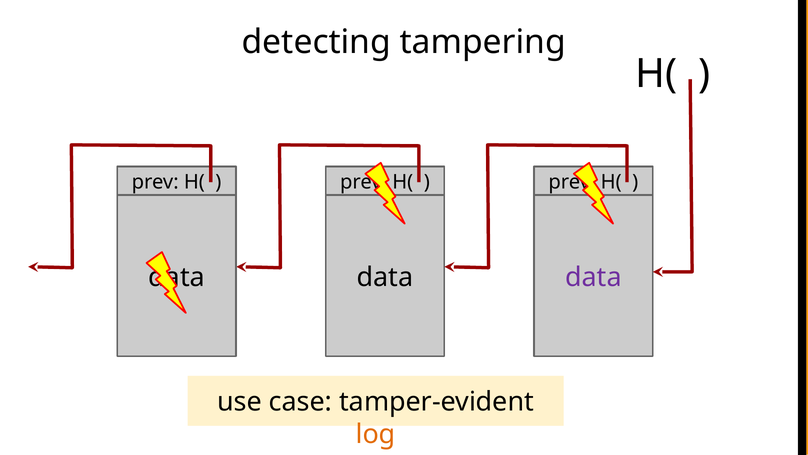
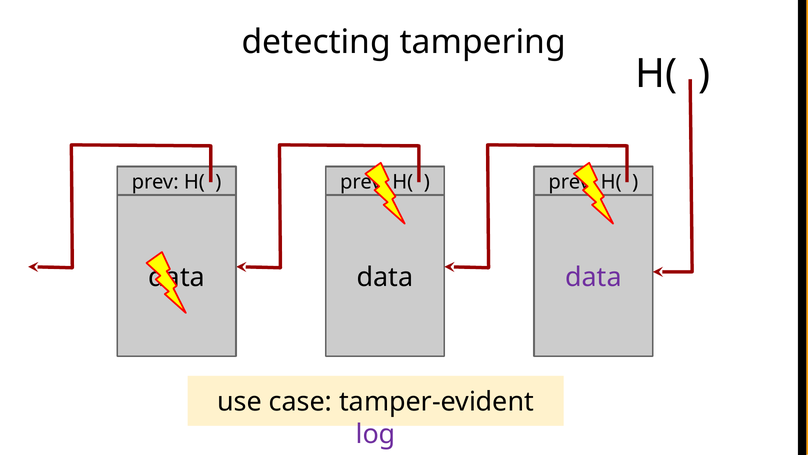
log colour: orange -> purple (376, 434)
